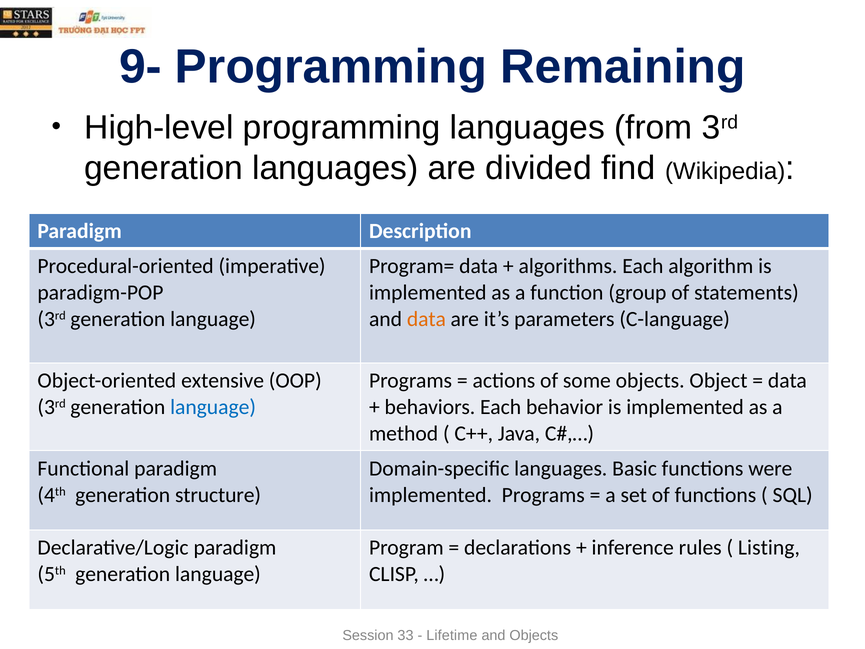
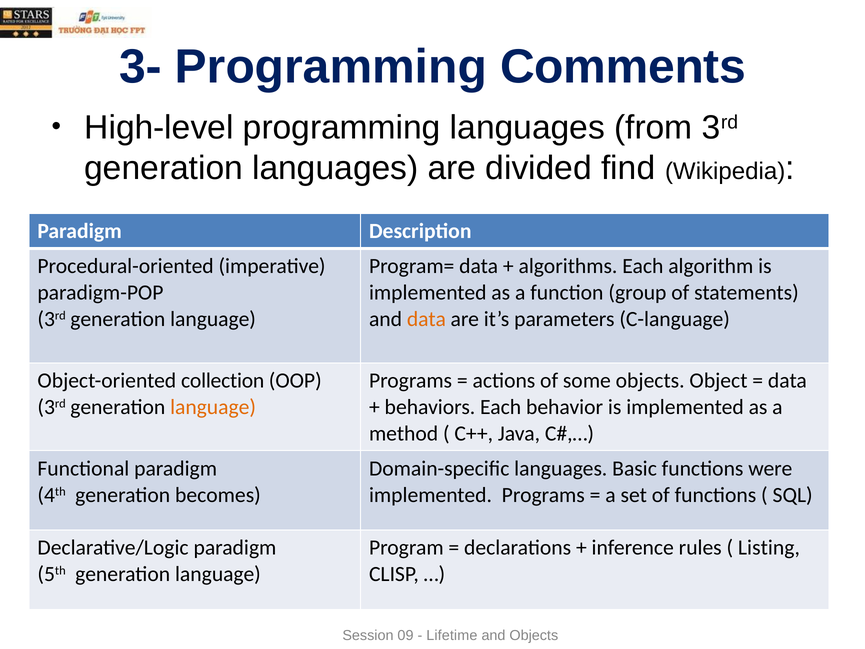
9-: 9- -> 3- (140, 67)
Remaining: Remaining -> Comments (623, 67)
extensive: extensive -> collection (223, 380)
language colour: blue -> orange (213, 407)
structure: structure -> becomes (218, 495)
33: 33 -> 09 (406, 635)
